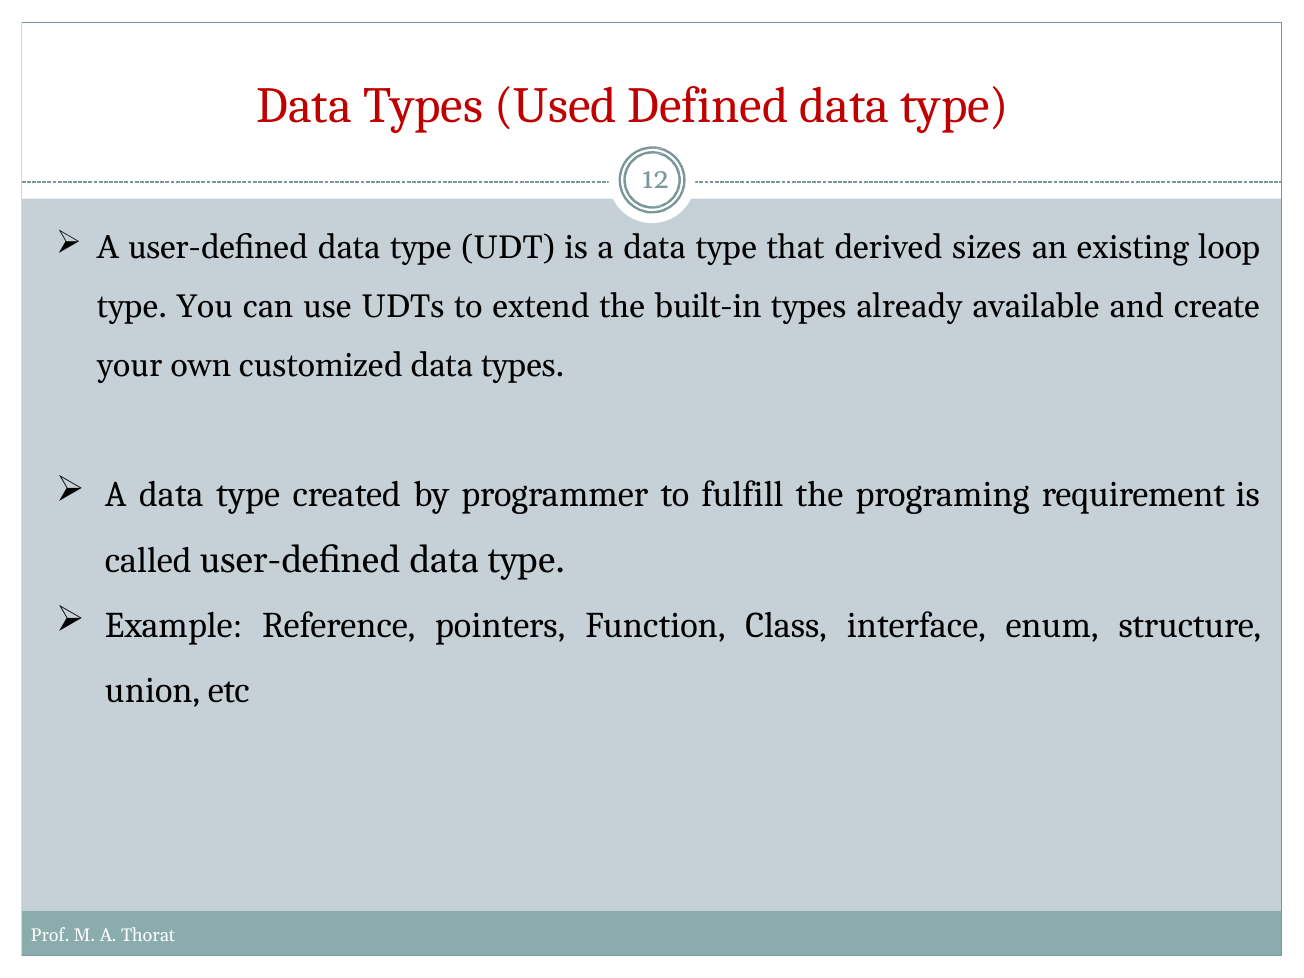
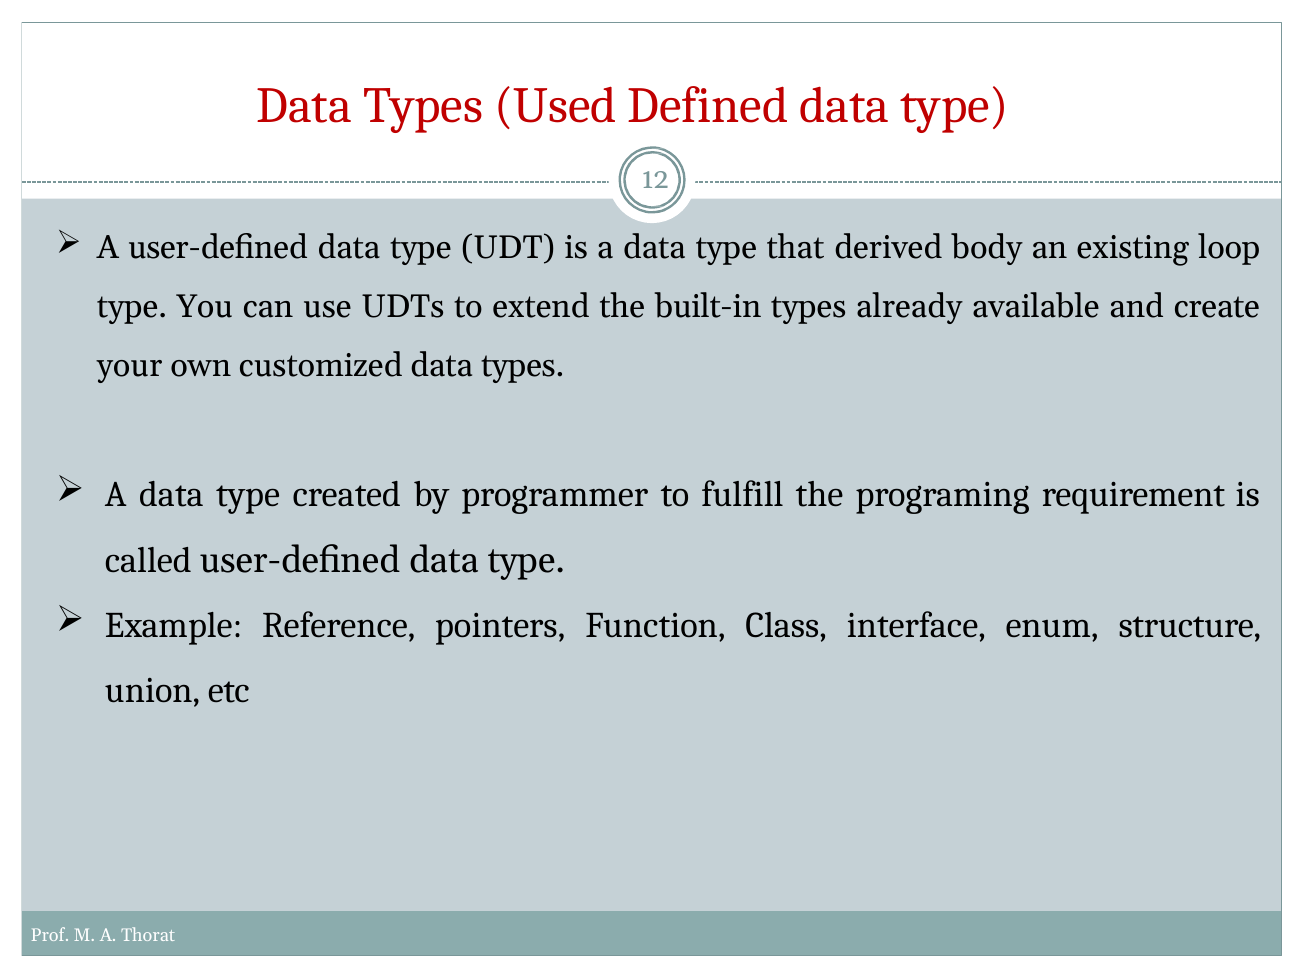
sizes: sizes -> body (987, 248)
